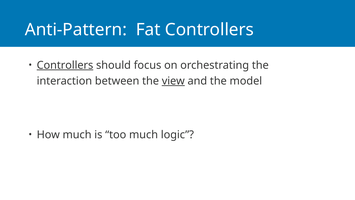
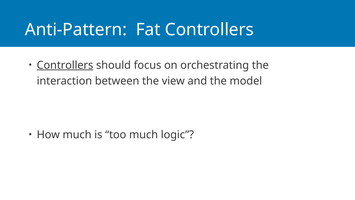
view underline: present -> none (173, 81)
